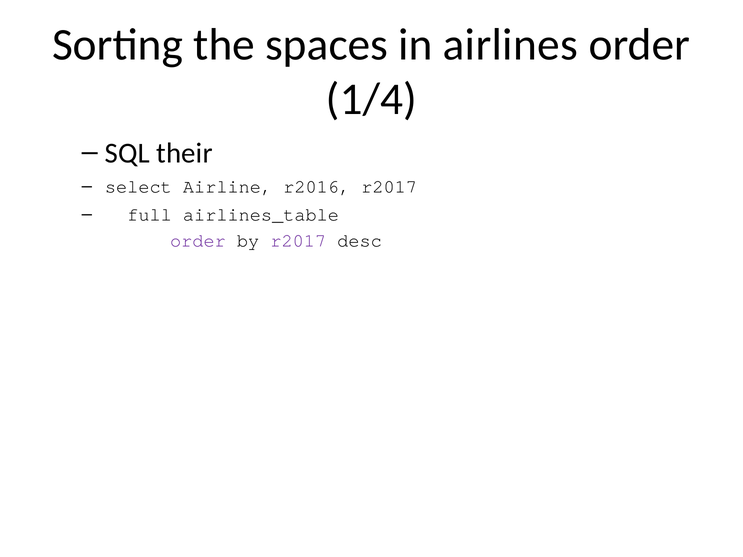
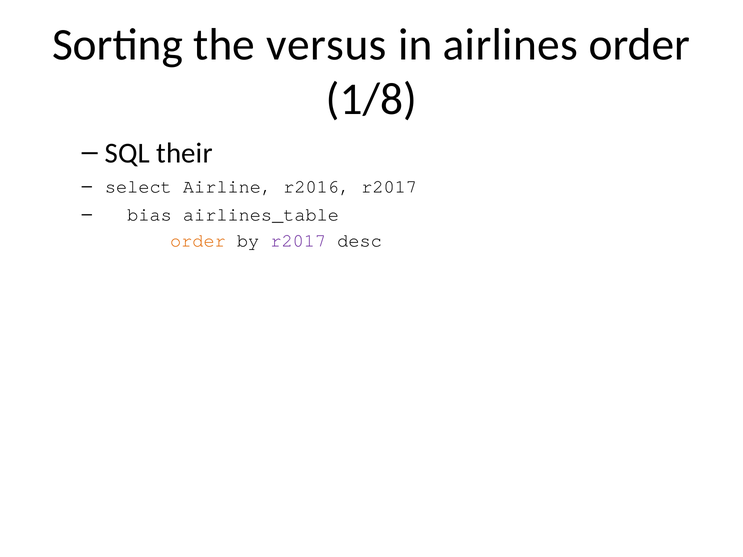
spaces: spaces -> versus (326, 45)
1/4: 1/4 -> 1/8 (371, 99)
full: full -> bias (150, 215)
order colour: purple -> orange (198, 241)
